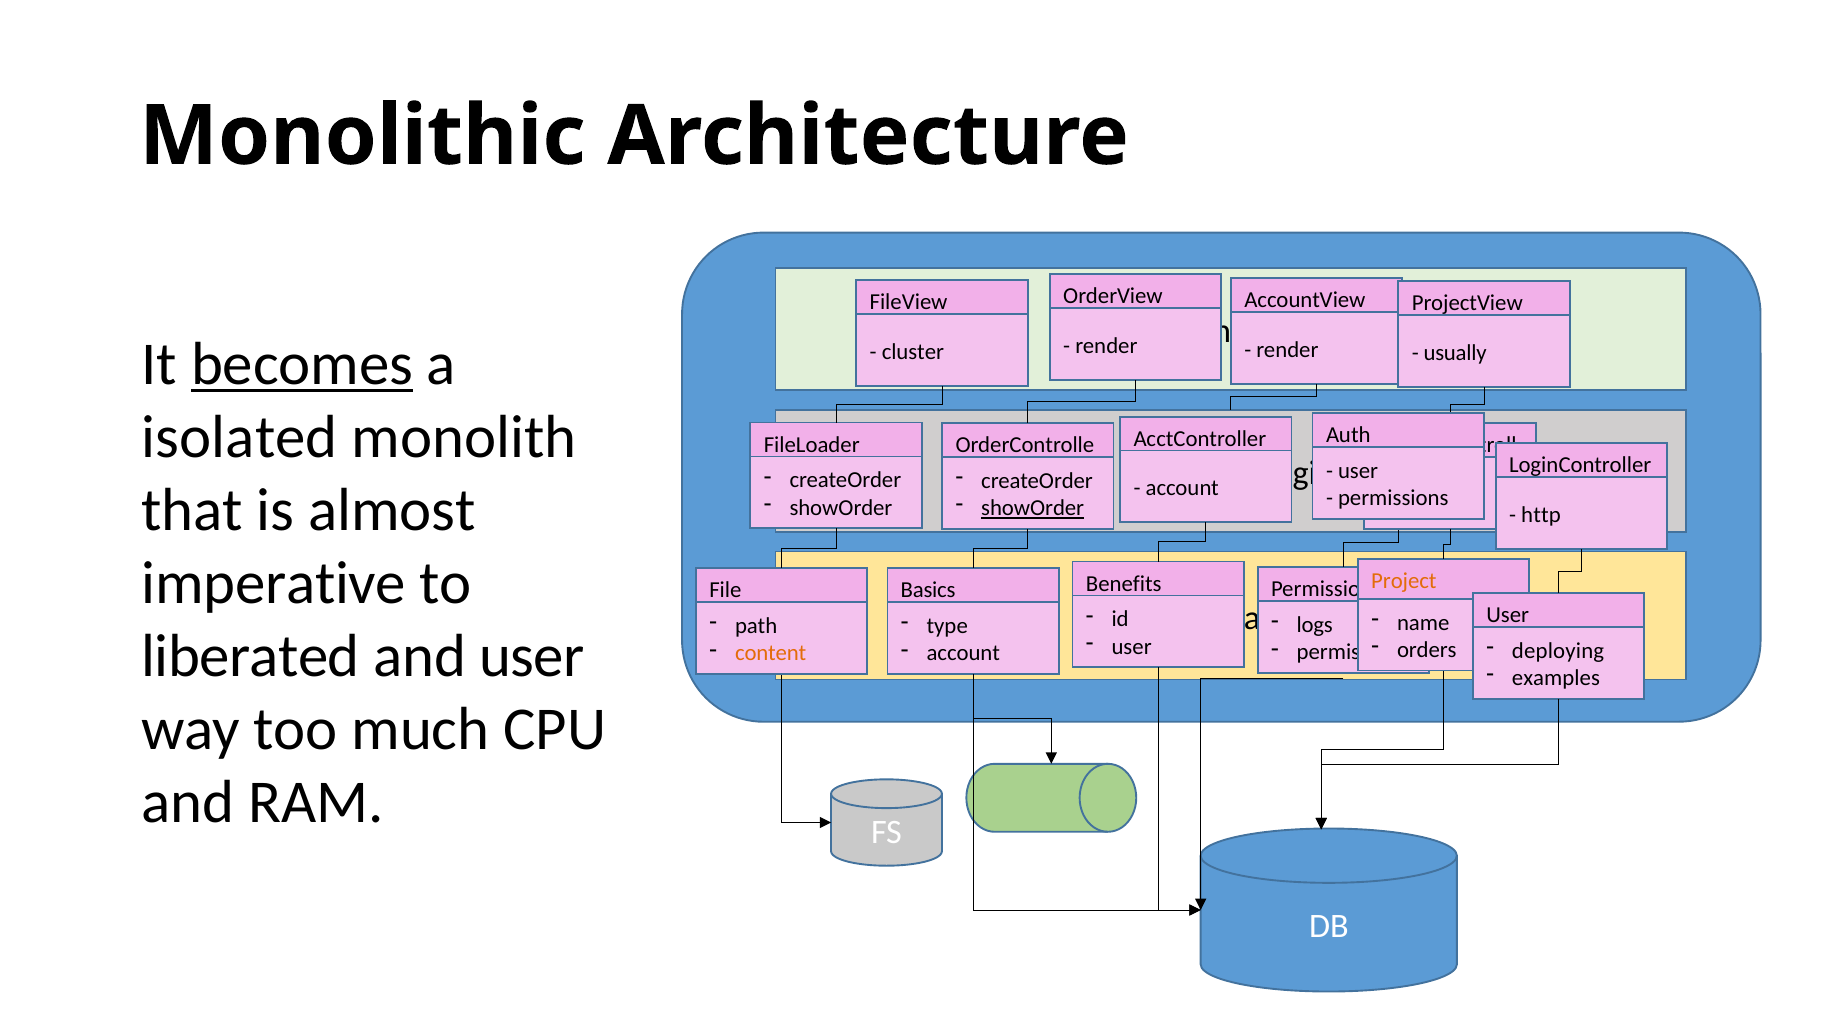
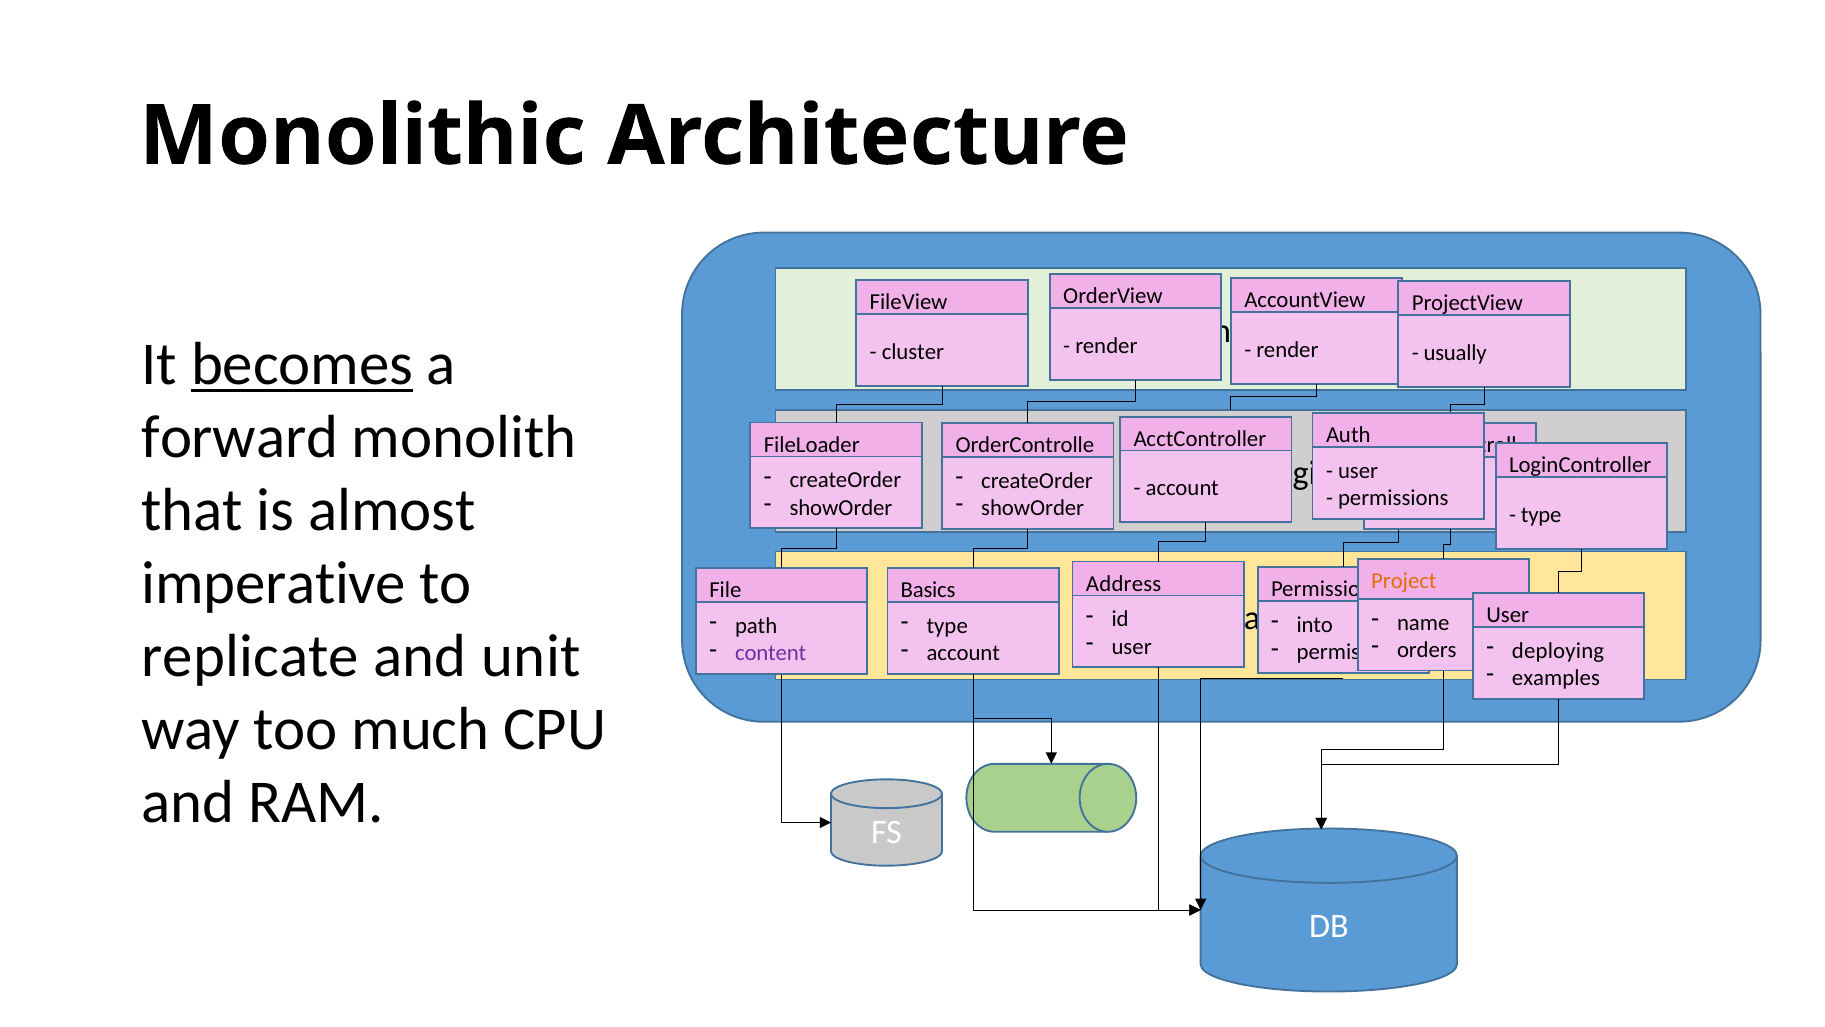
isolated: isolated -> forward (240, 437)
showOrder underline: present -> none (1033, 508)
http: http -> type (1541, 515)
Benefits: Benefits -> Address (1124, 583)
logs: logs -> into (1315, 625)
liberated: liberated -> replicate (250, 656)
and user: user -> unit (531, 656)
content colour: orange -> purple (771, 653)
